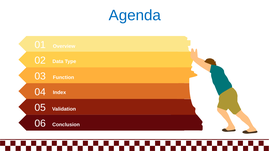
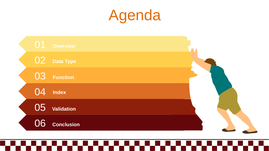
Agenda colour: blue -> orange (135, 15)
